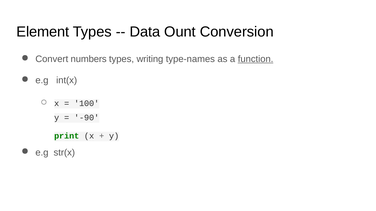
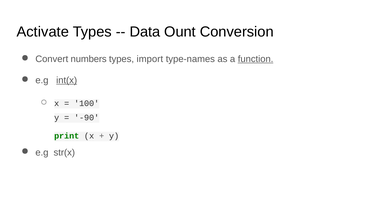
Element: Element -> Activate (43, 32)
writing: writing -> import (150, 59)
int(x underline: none -> present (67, 80)
